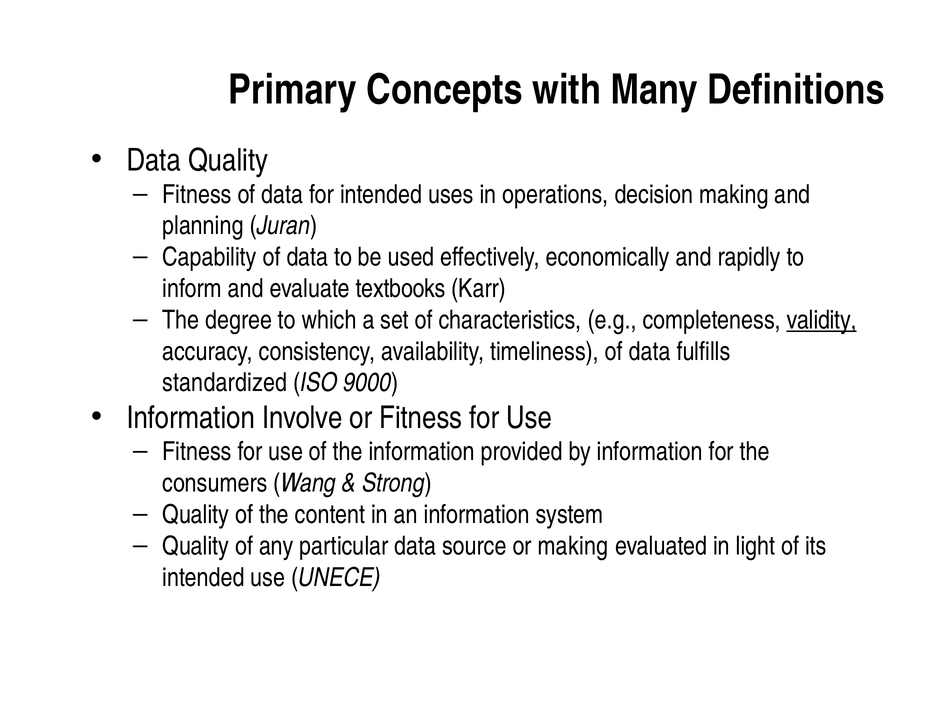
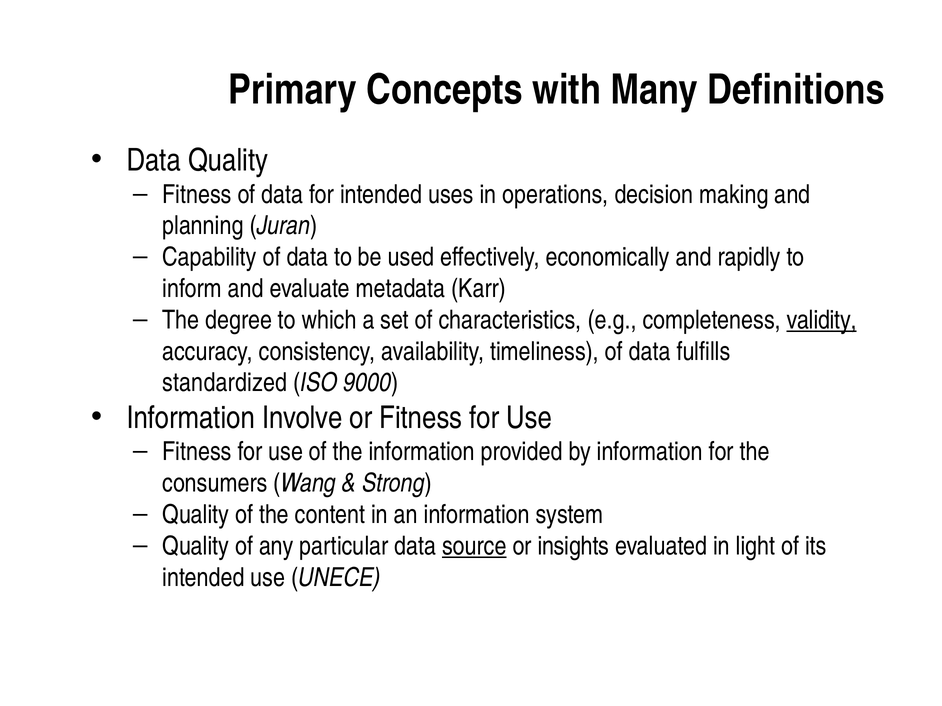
textbooks: textbooks -> metadata (401, 289)
source underline: none -> present (474, 546)
or making: making -> insights (573, 546)
